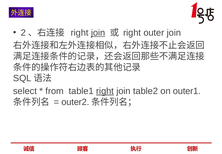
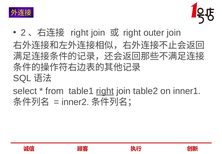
join underline: present -> none (98, 33)
outer1: outer1 -> inner1 (187, 91)
outer2: outer2 -> inner2 (75, 102)
